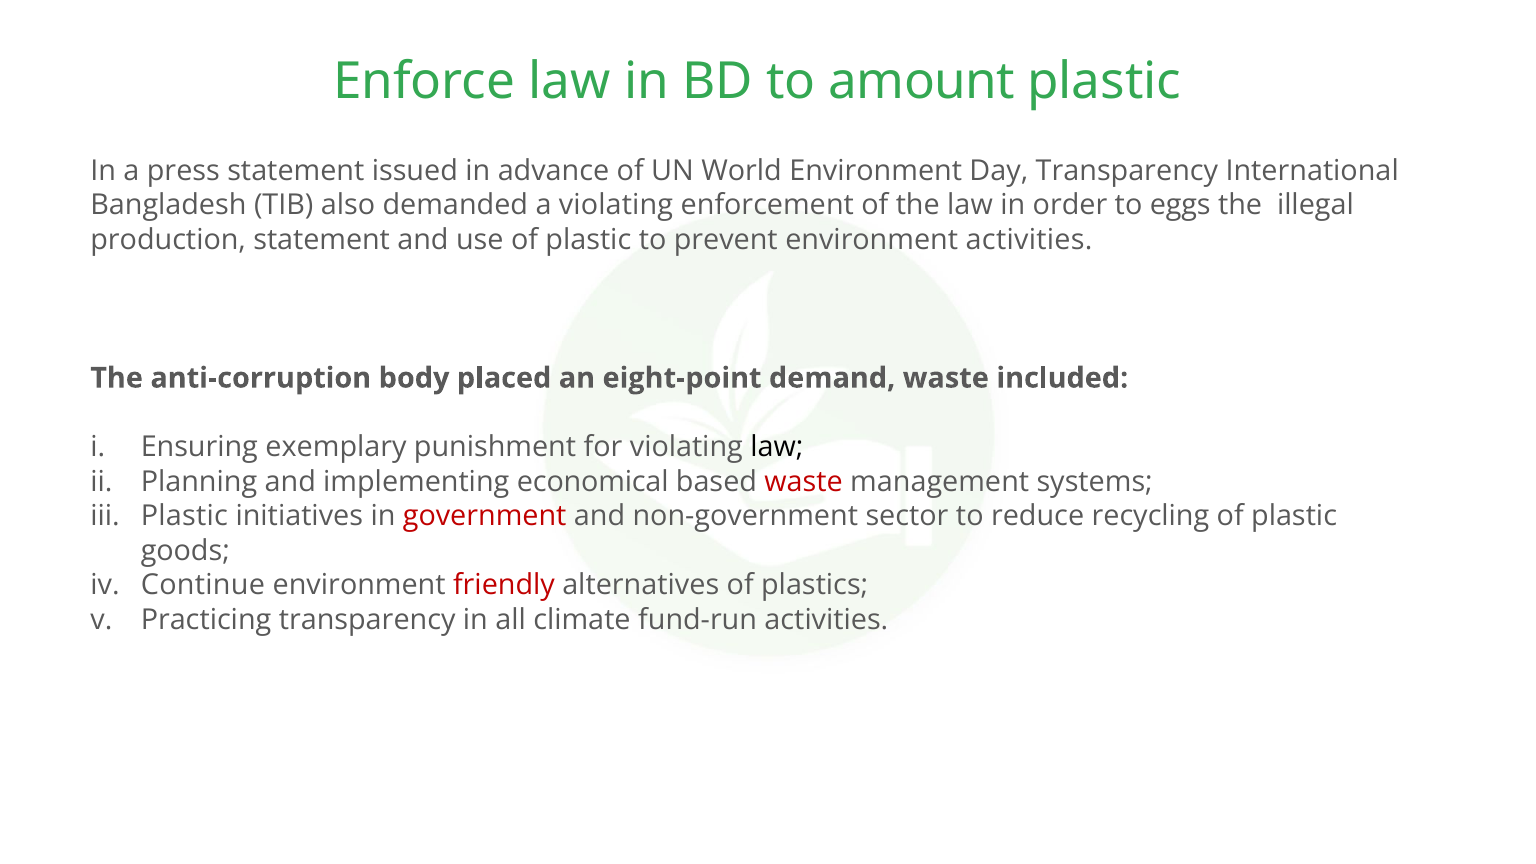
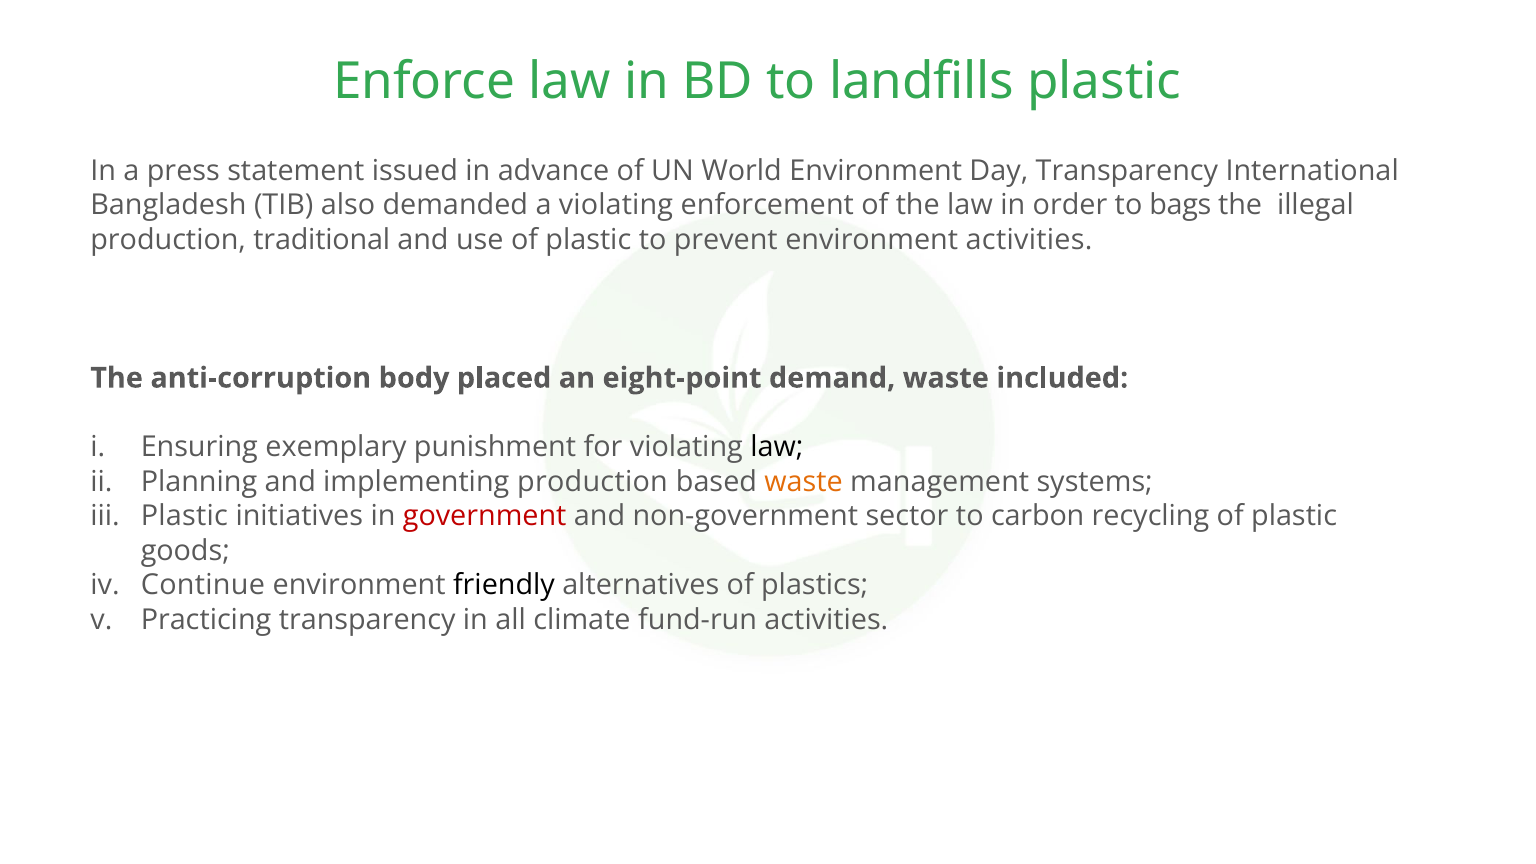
amount: amount -> landfills (922, 82)
eggs: eggs -> bags (1180, 205)
production statement: statement -> traditional (322, 240)
implementing economical: economical -> production (593, 482)
waste colour: red -> orange (804, 482)
reduce: reduce -> carbon (1038, 516)
friendly colour: red -> black (504, 585)
